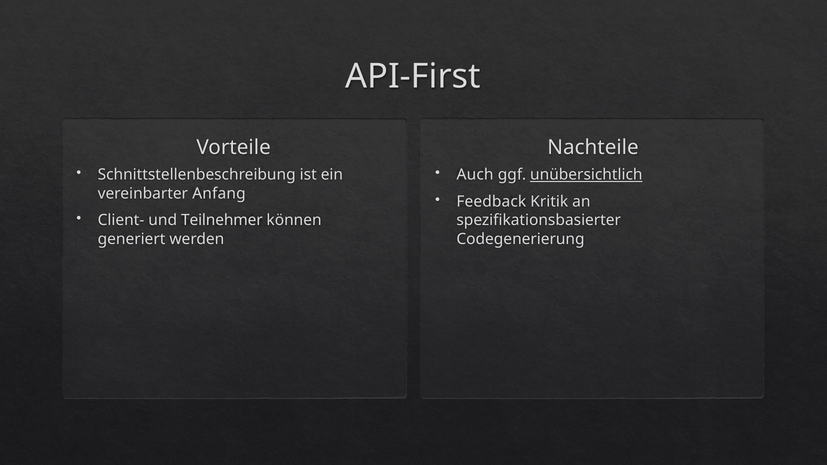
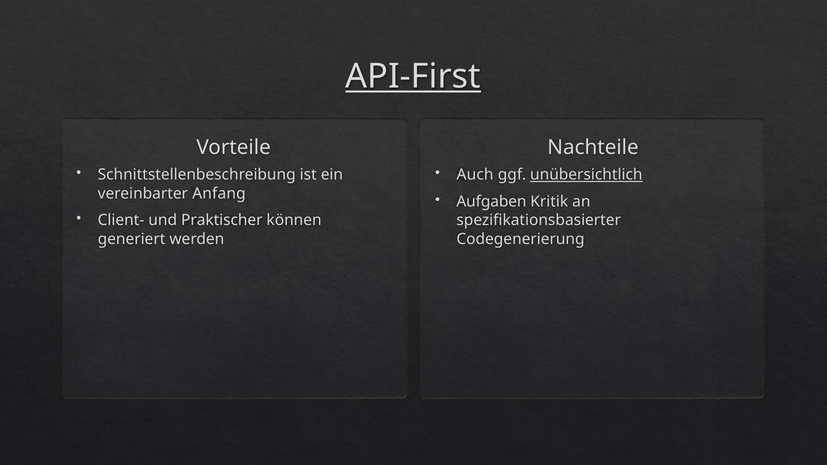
API-First underline: none -> present (413, 77)
Feedback: Feedback -> Aufgaben (491, 202)
Teilnehmer: Teilnehmer -> Praktischer (222, 220)
